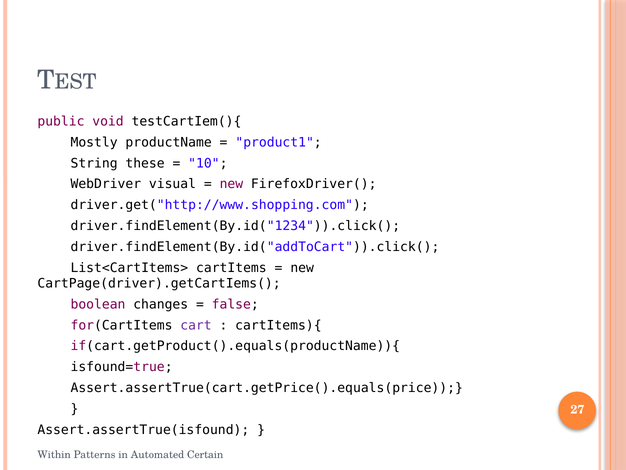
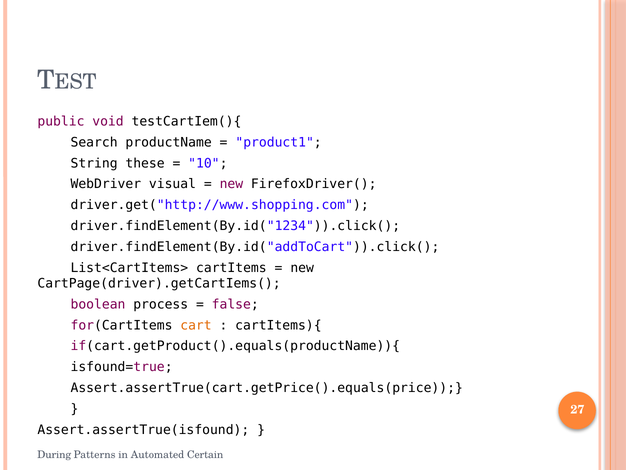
Mostly: Mostly -> Search (94, 142)
changes: changes -> process (161, 304)
cart colour: purple -> orange (196, 325)
Within: Within -> During (54, 455)
